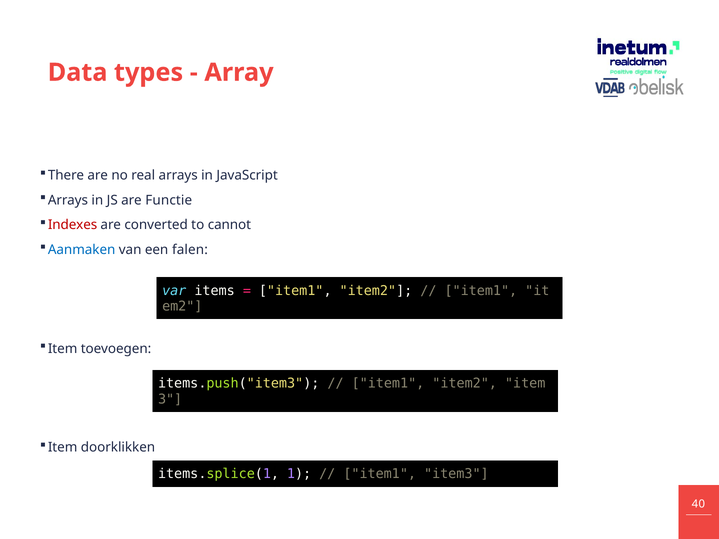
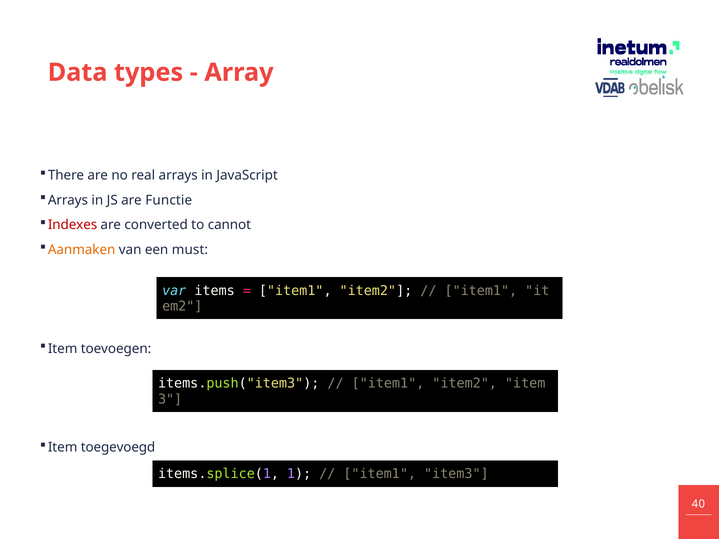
Aanmaken colour: blue -> orange (82, 250)
falen: falen -> must (190, 250)
doorklikken: doorklikken -> toegevoegd (118, 448)
